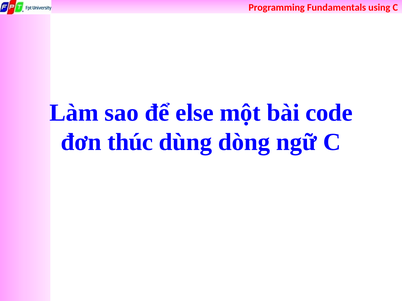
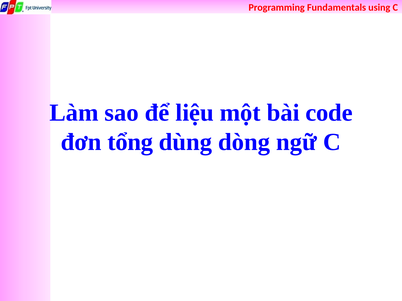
else: else -> liệu (195, 113)
thúc: thúc -> tổng (130, 142)
